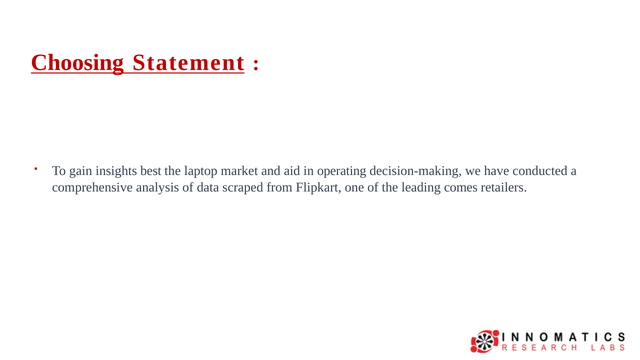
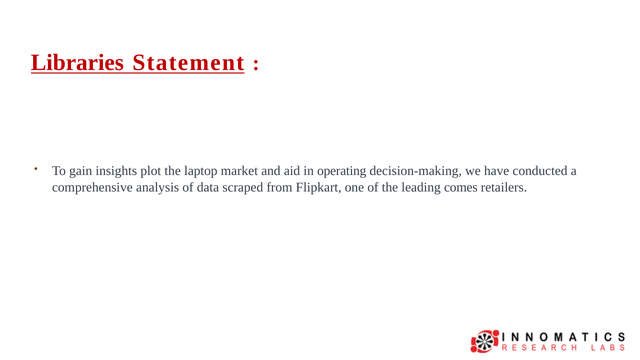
Choosing: Choosing -> Libraries (77, 63)
best: best -> plot (151, 171)
